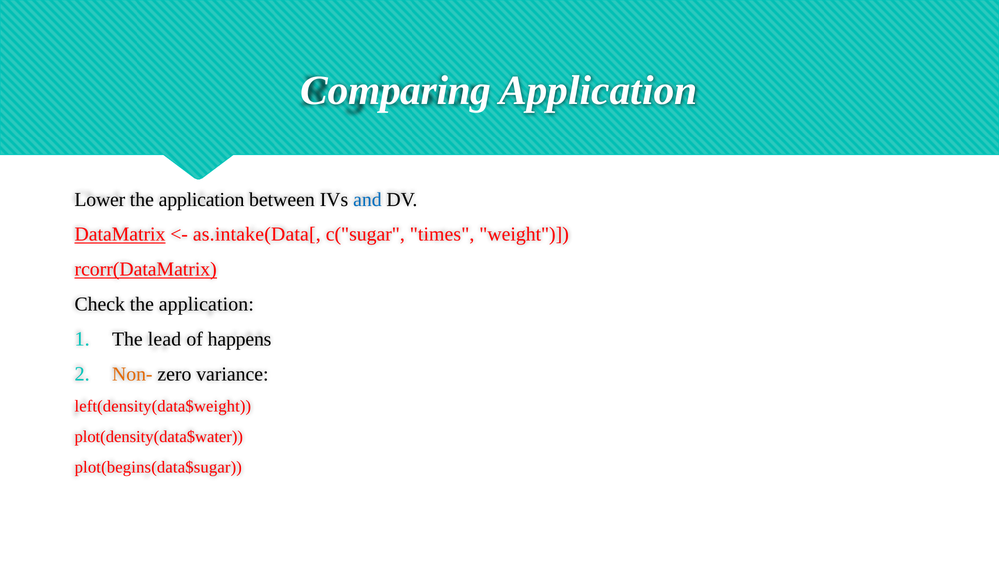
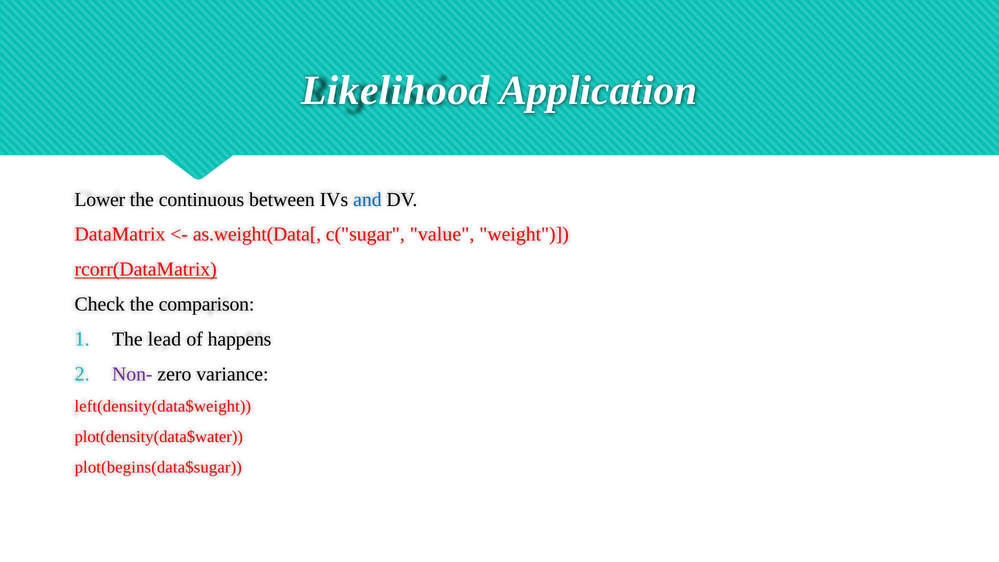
Comparing: Comparing -> Likelihood (395, 90)
application: application -> continuous (202, 199)
DataMatrix underline: present -> none (120, 234)
as.intake(Data[: as.intake(Data[ -> as.weight(Data[ (257, 234)
times: times -> value (442, 234)
Check the application: application -> comparison (207, 304)
Non- colour: orange -> purple (132, 374)
